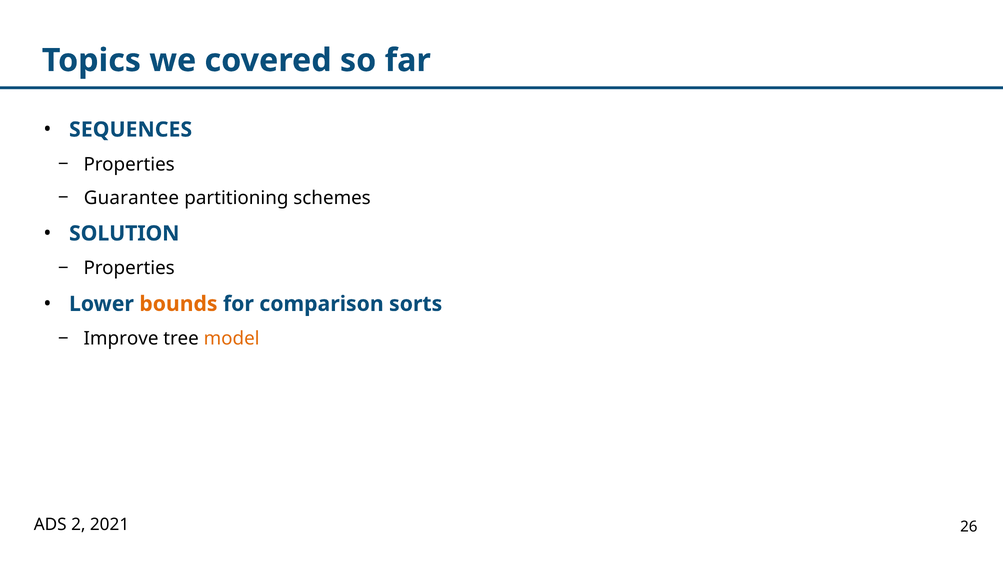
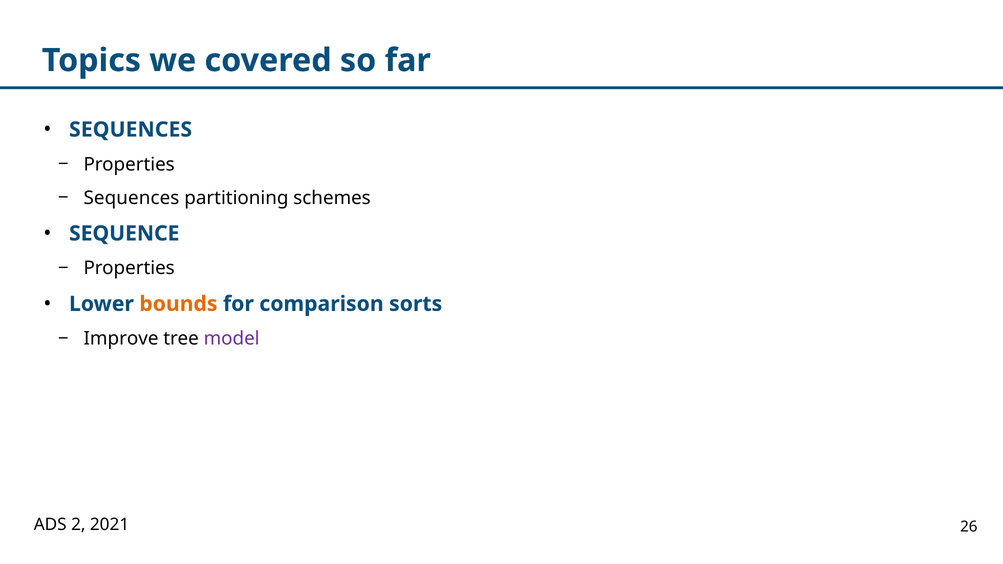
Guarantee: Guarantee -> Sequences (131, 198)
SOLUTION: SOLUTION -> SEQUENCE (124, 234)
model colour: orange -> purple (232, 339)
